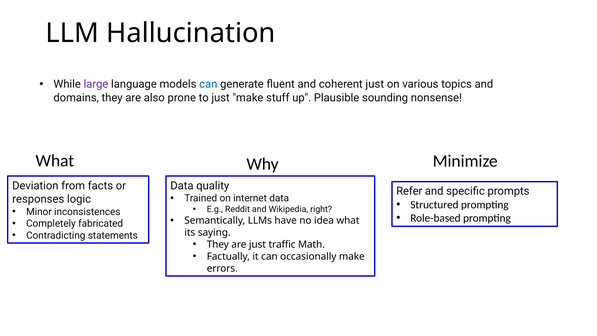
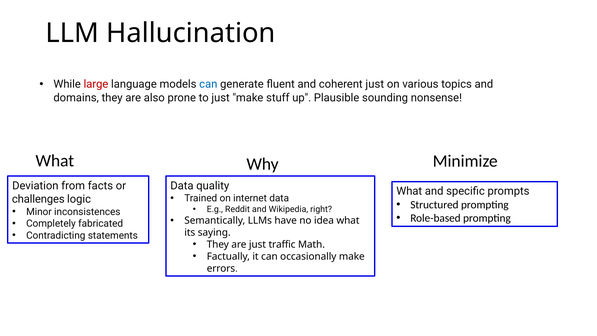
large colour: purple -> red (96, 84)
Refer: Refer -> What (409, 191)
responses: responses -> challenges (38, 199)
